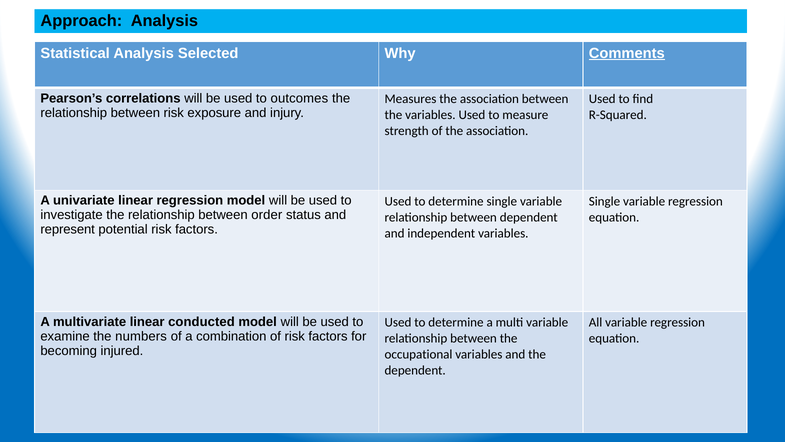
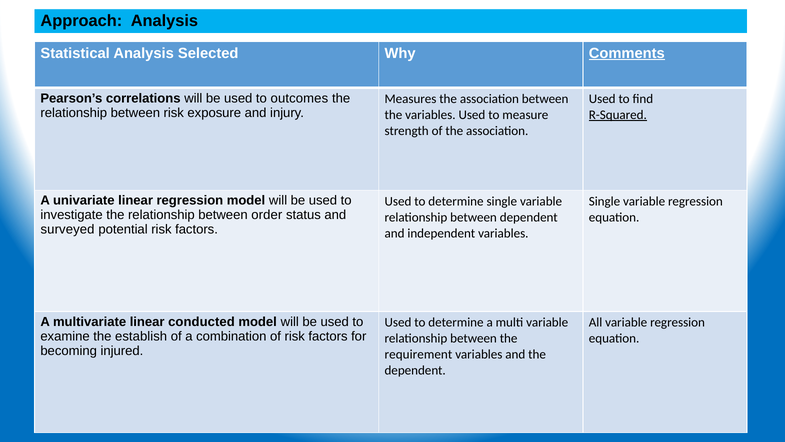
R-Squared underline: none -> present (618, 115)
represent: represent -> surveyed (68, 229)
numbers: numbers -> establish (141, 336)
occupational: occupational -> requirement (418, 354)
